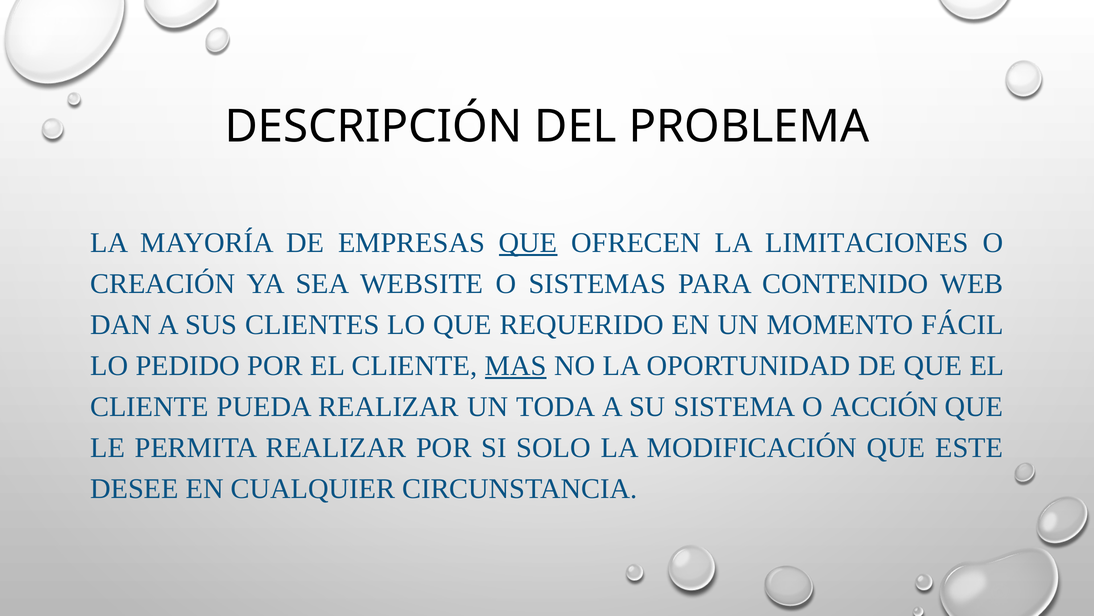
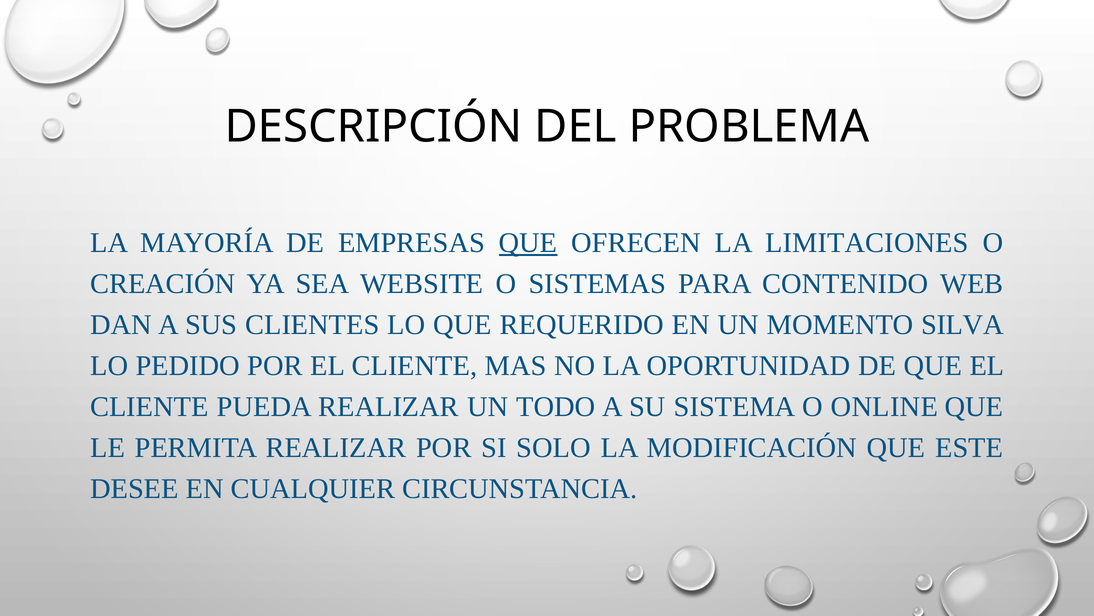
FÁCIL: FÁCIL -> SILVA (962, 324)
MAS underline: present -> none (516, 365)
TODA: TODA -> TODO (556, 406)
ACCIÓN: ACCIÓN -> ONLINE (884, 406)
